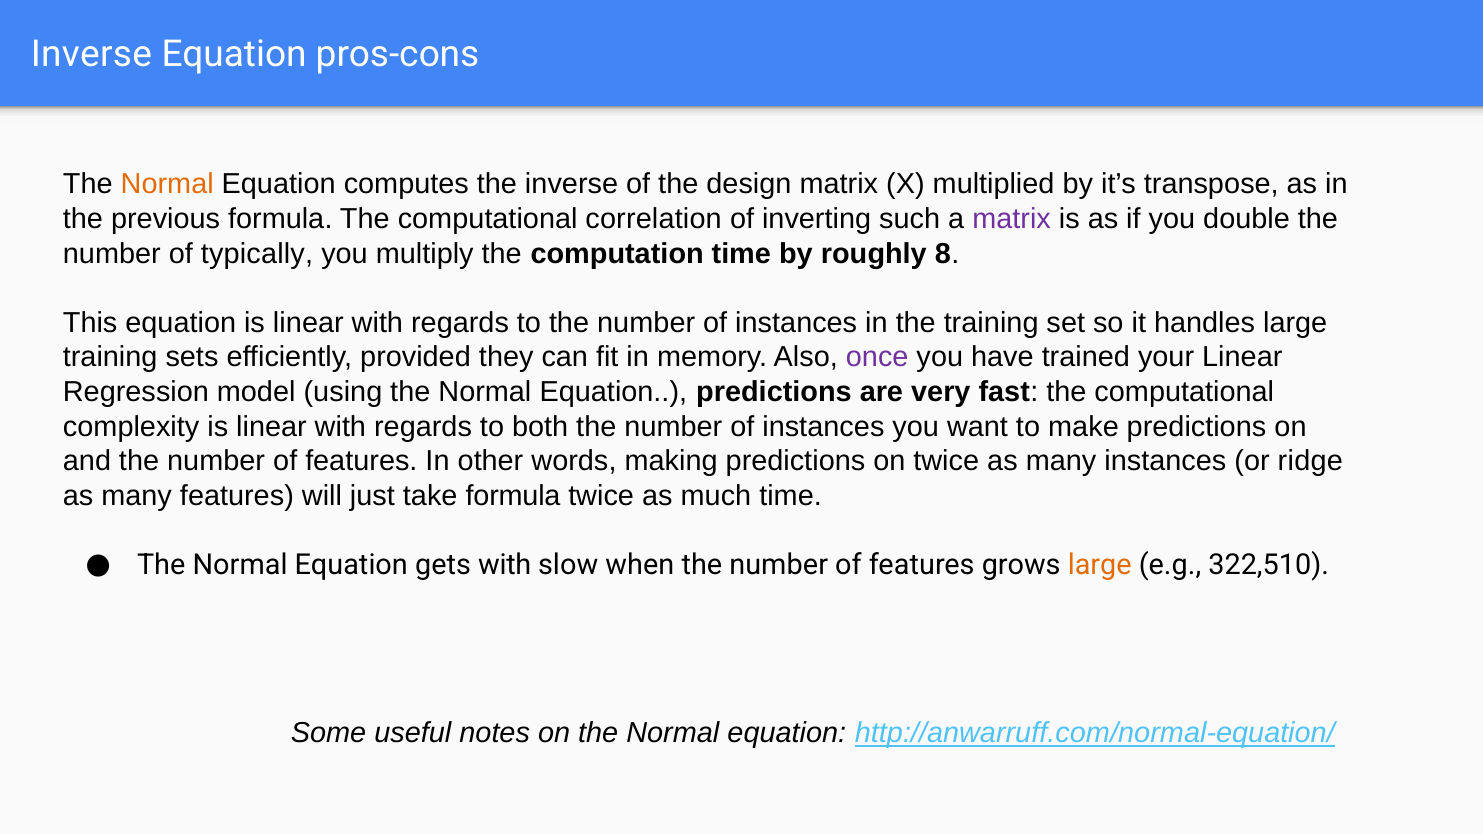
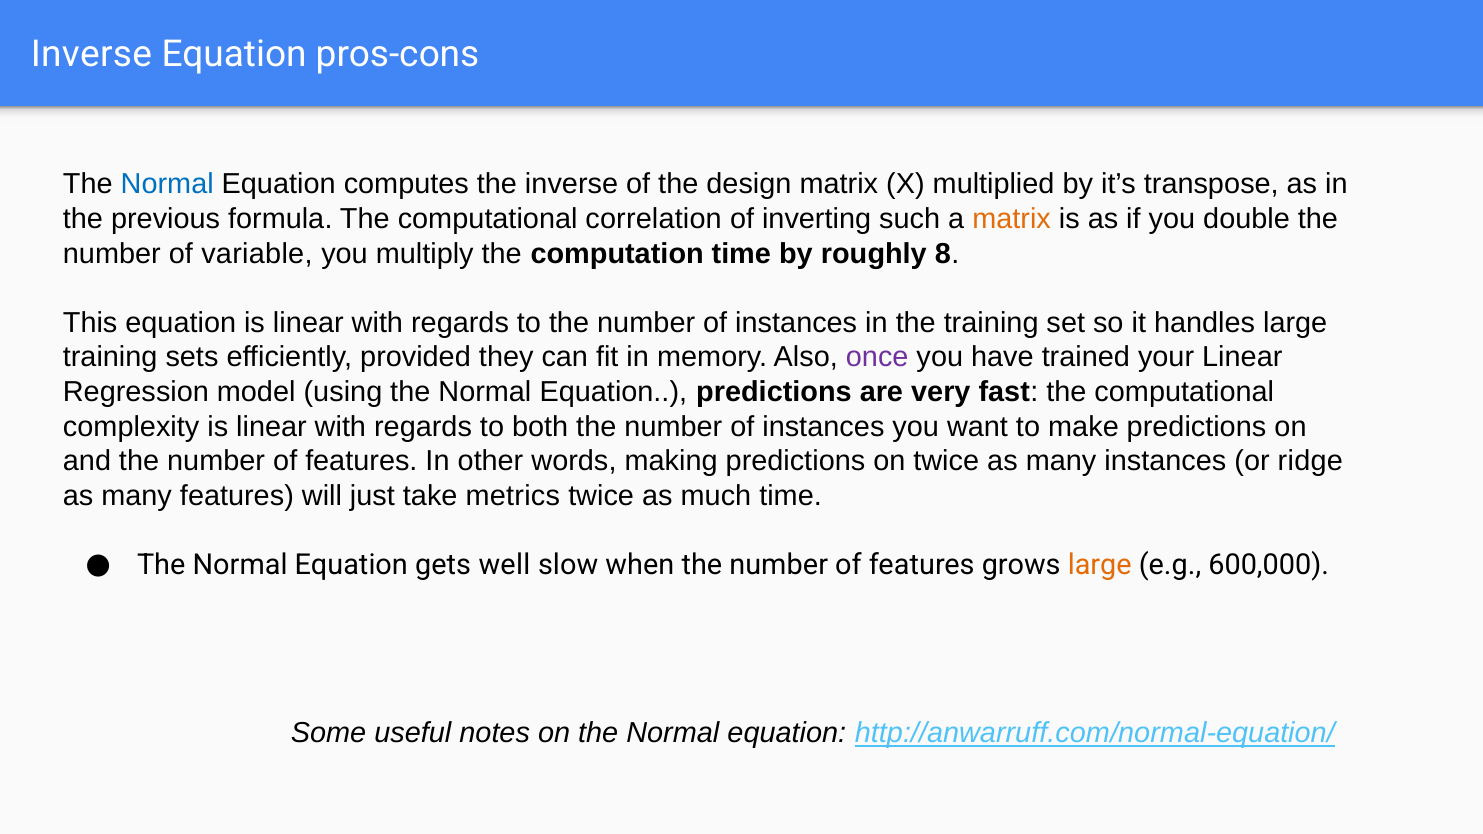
Normal colour: orange -> blue (167, 184)
matrix colour: purple -> orange (1012, 219)
typically: typically -> variable (257, 254)
take formula: formula -> metrics (513, 496)
gets with: with -> well (504, 565)
322,510: 322,510 -> 600,000 (1269, 565)
